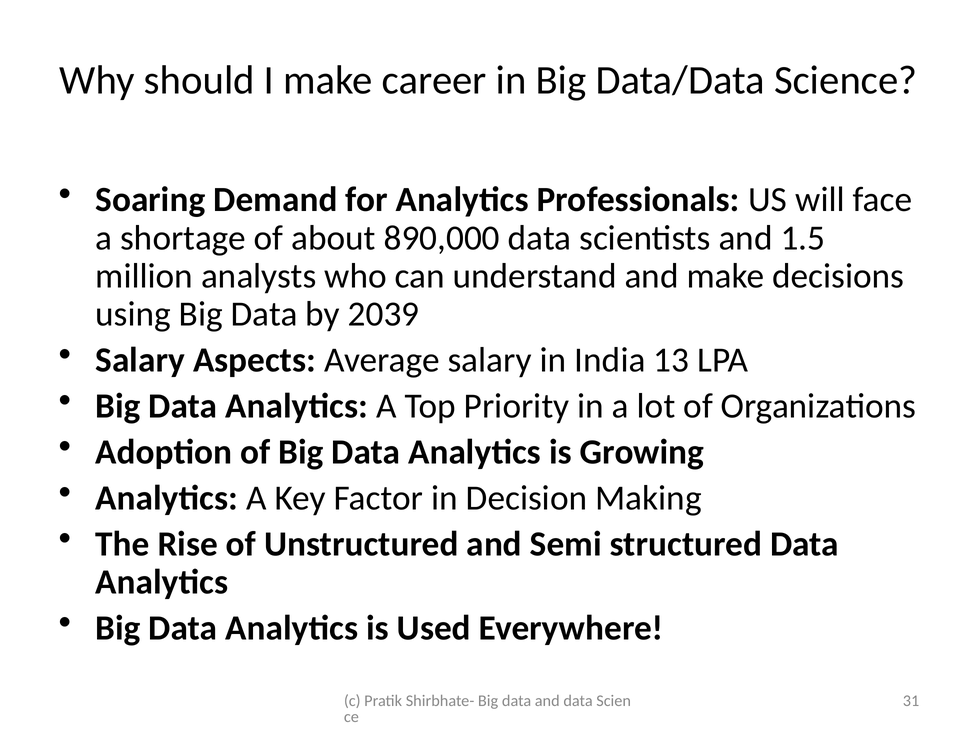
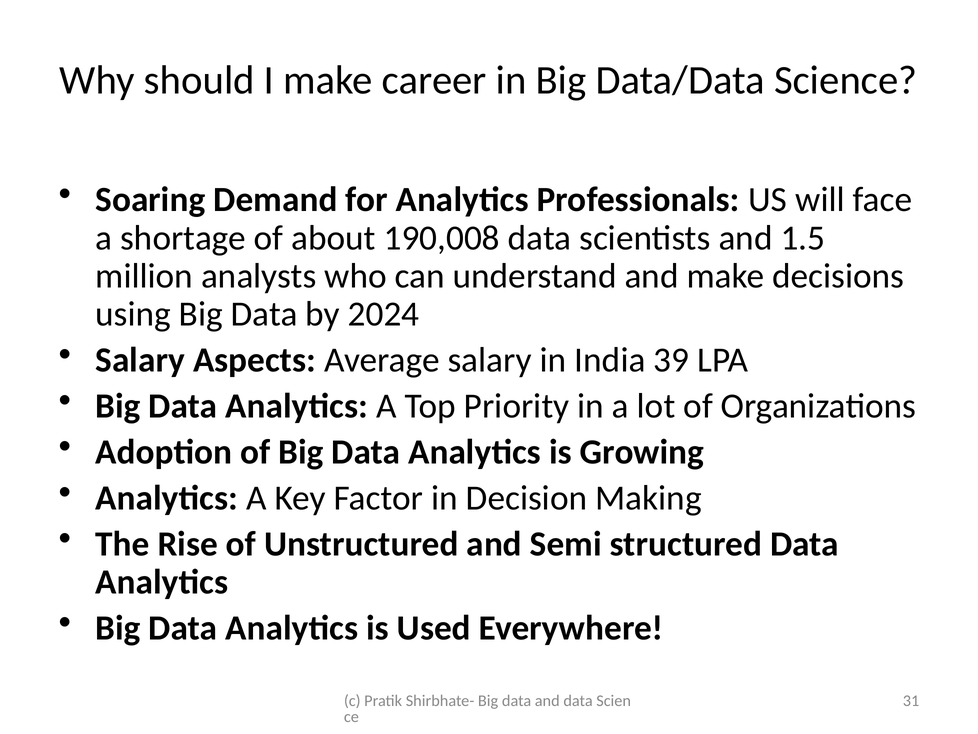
890,000: 890,000 -> 190,008 (442, 238)
2039: 2039 -> 2024 (384, 314)
13: 13 -> 39 (671, 360)
